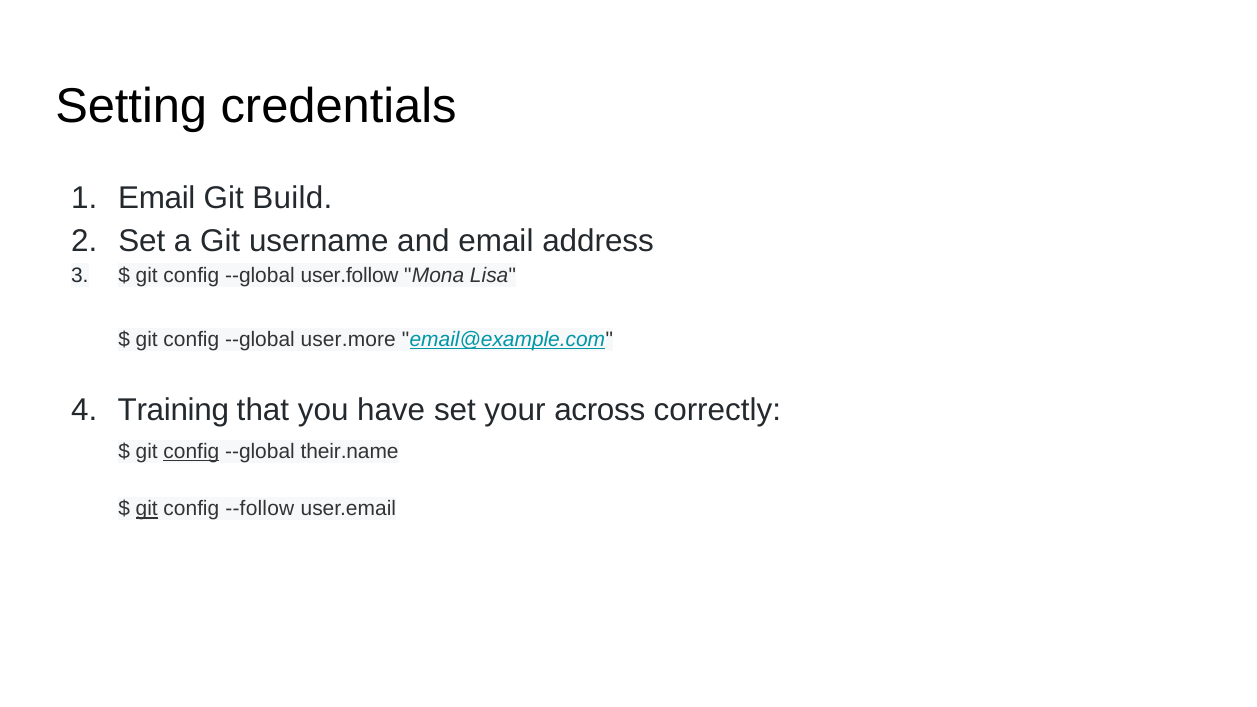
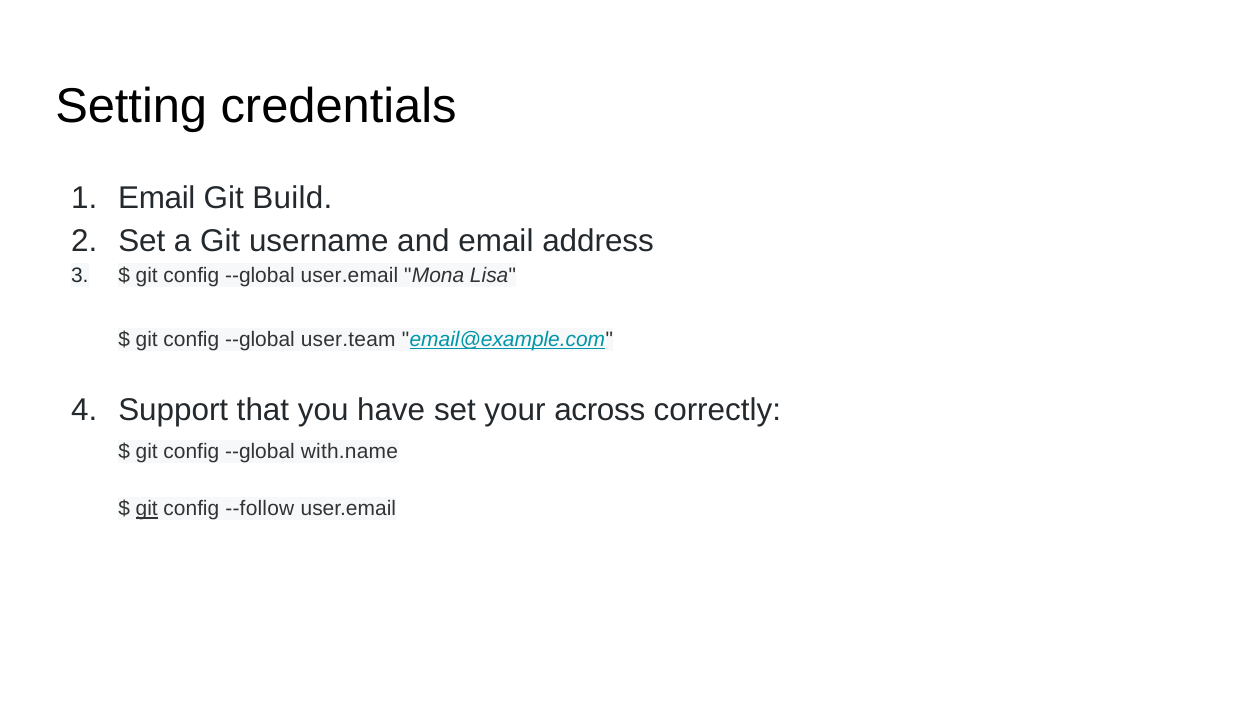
--global user.follow: user.follow -> user.email (349, 275)
user.more: user.more -> user.team (348, 340)
Training: Training -> Support (173, 410)
config underline: present -> none (191, 452)
their.name: their.name -> with.name (349, 452)
